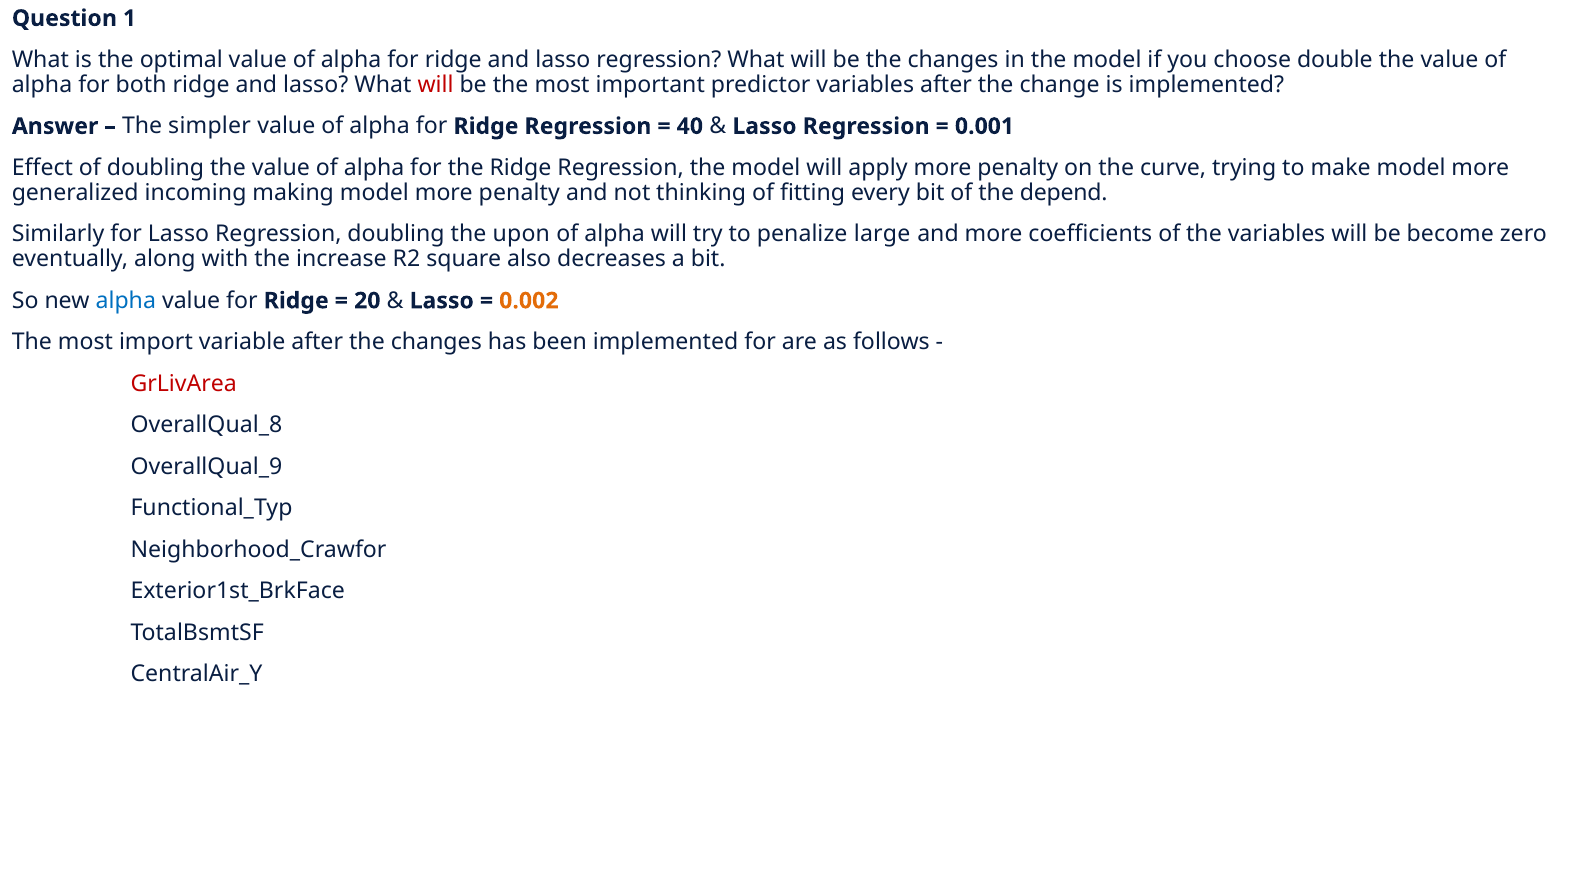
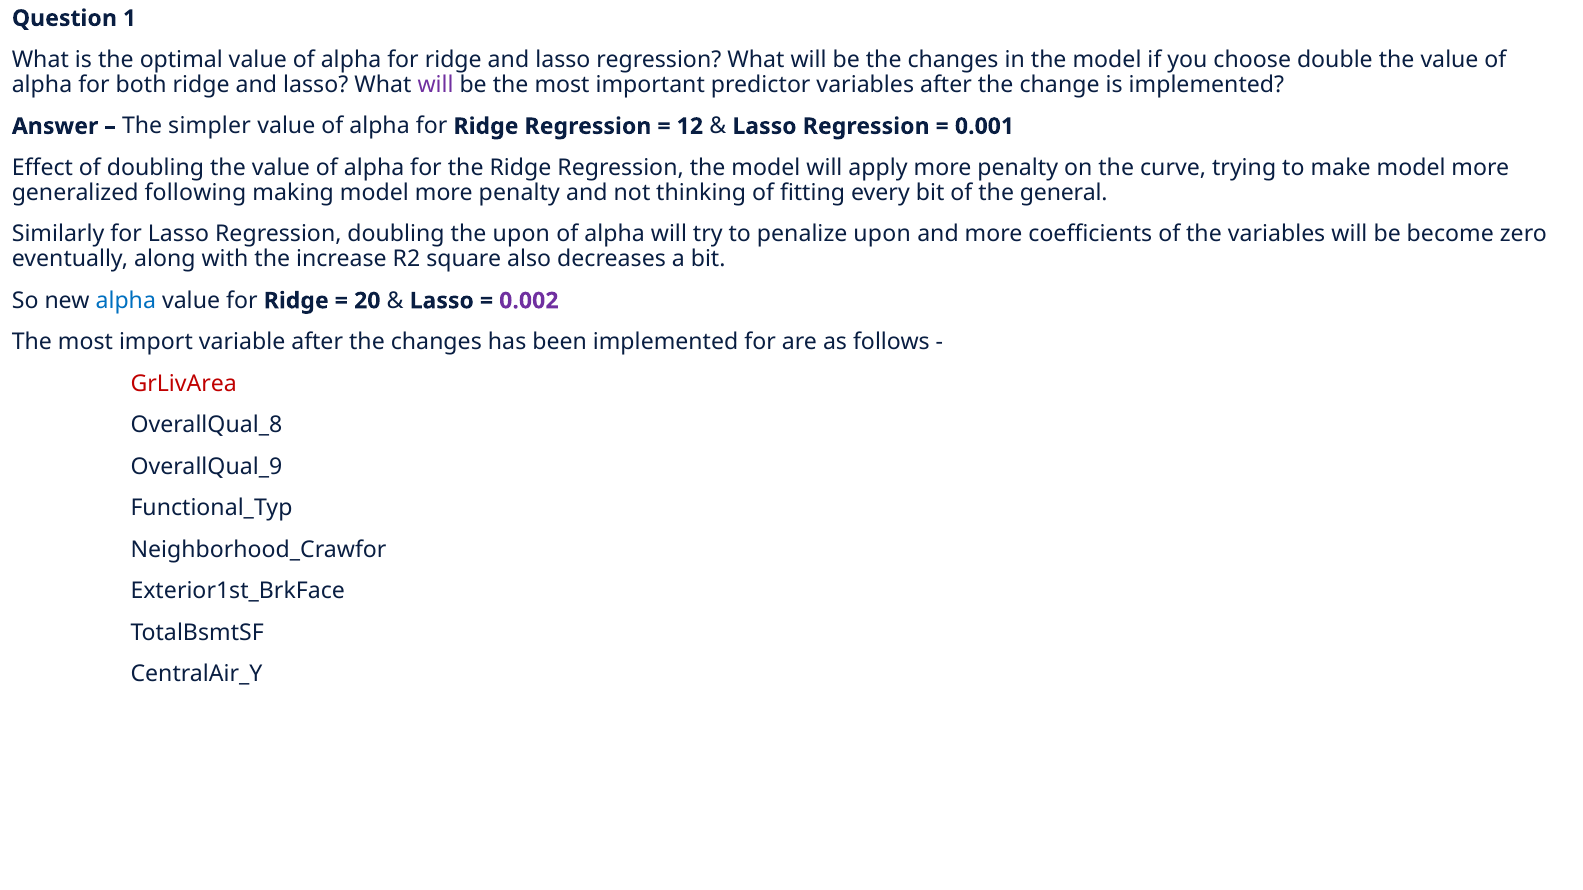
will colour: red -> purple (436, 85)
40: 40 -> 12 (690, 126)
incoming: incoming -> following (195, 193)
depend: depend -> general (1064, 193)
penalize large: large -> upon (882, 234)
0.002 colour: orange -> purple (529, 301)
